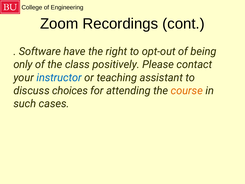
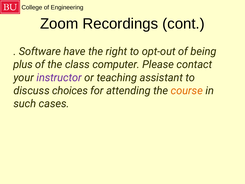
only: only -> plus (23, 64)
positively: positively -> computer (116, 64)
instructor colour: blue -> purple (59, 78)
